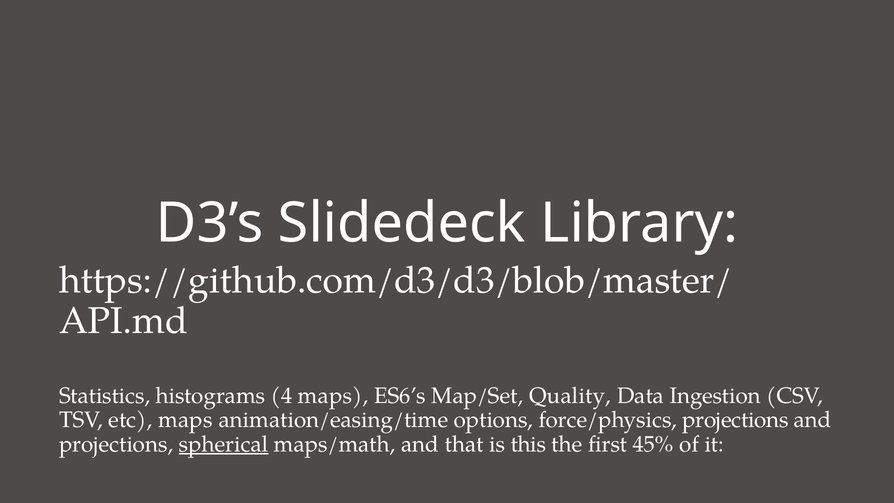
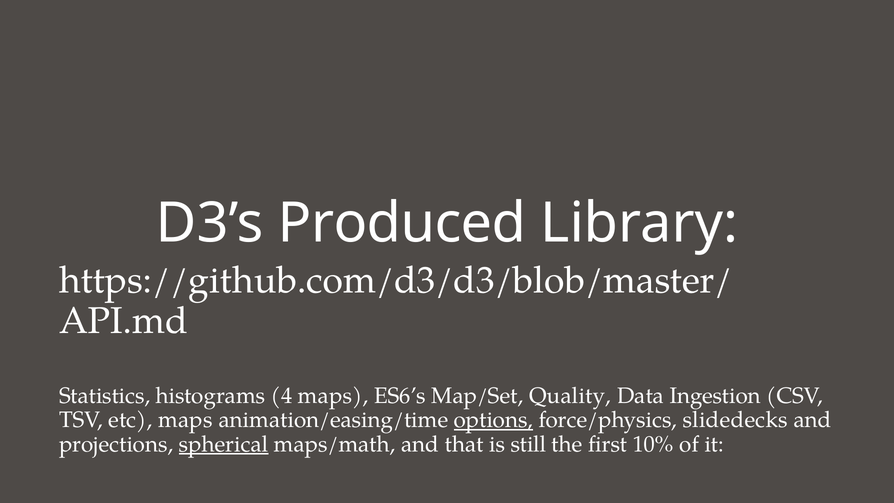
Slidedeck: Slidedeck -> Produced (402, 223)
options underline: none -> present (493, 420)
force/physics projections: projections -> slidedecks (735, 420)
this: this -> still (528, 444)
45%: 45% -> 10% (653, 444)
